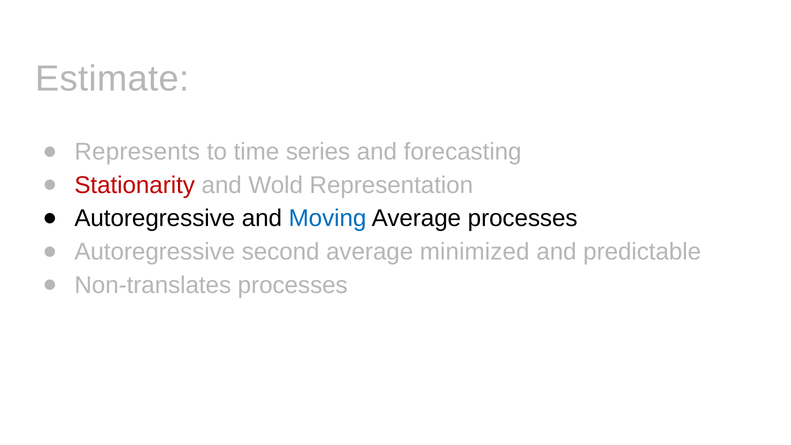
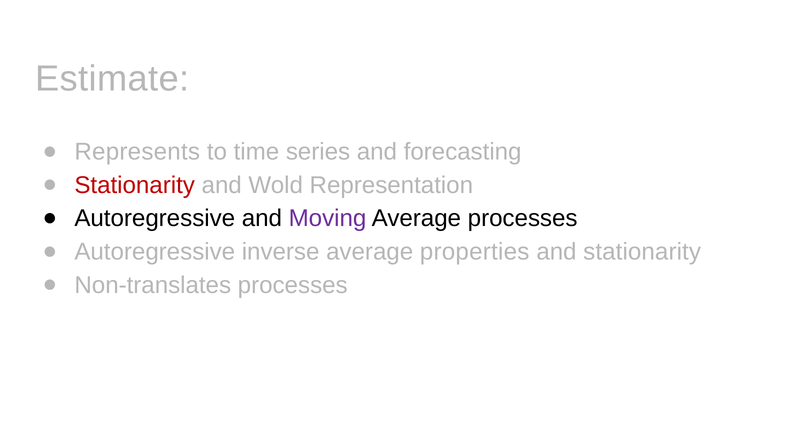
Moving colour: blue -> purple (328, 218)
second: second -> inverse (281, 252)
minimized: minimized -> properties (475, 252)
and predictable: predictable -> stationarity (642, 252)
